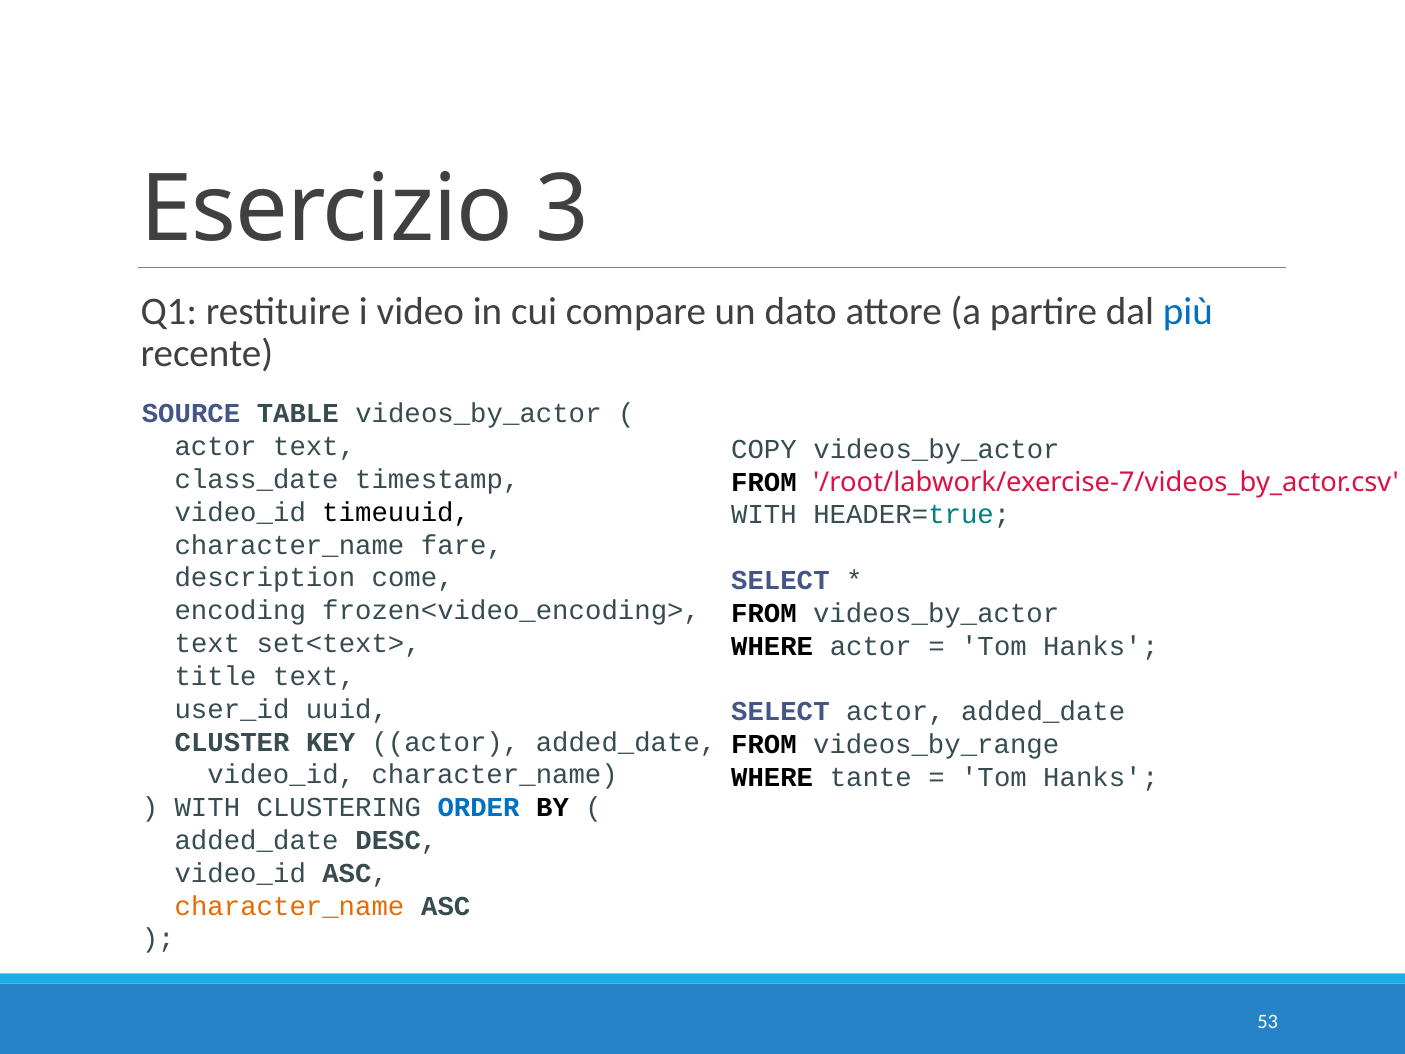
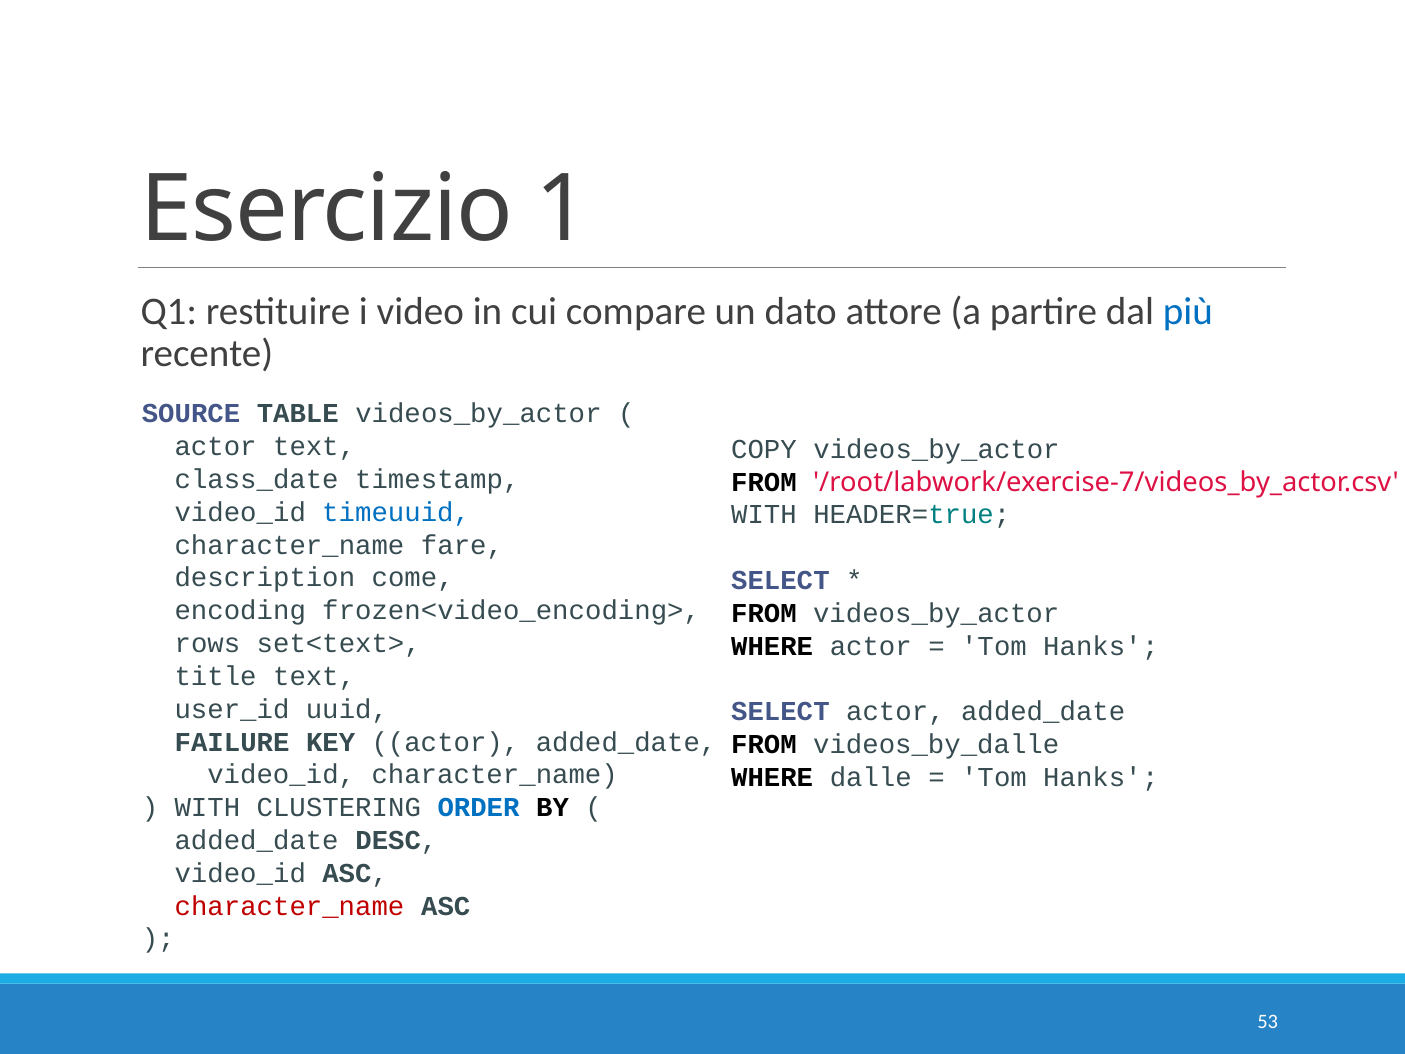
3: 3 -> 1 (562, 210)
timeuuid colour: black -> blue (396, 512)
text: text -> rows (207, 643)
CLUSTER: CLUSTER -> FAILURE (232, 742)
videos_by_range: videos_by_range -> videos_by_dalle (936, 744)
tante: tante -> dalle (871, 777)
character_name colour: orange -> red (289, 906)
